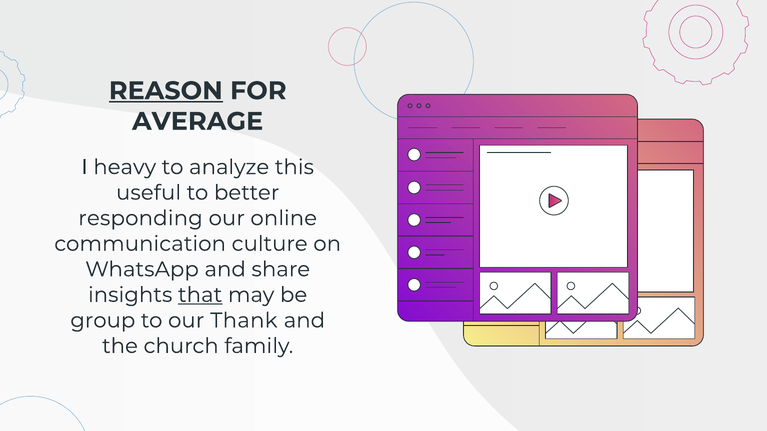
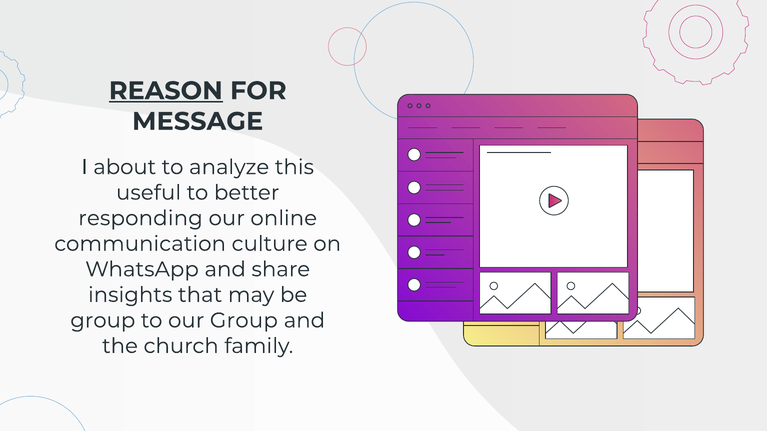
AVERAGE: AVERAGE -> MESSAGE (198, 122)
heavy: heavy -> about (125, 167)
that underline: present -> none (200, 295)
our Thank: Thank -> Group (244, 321)
